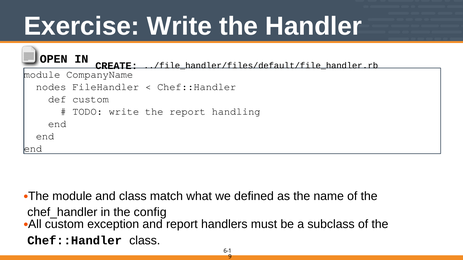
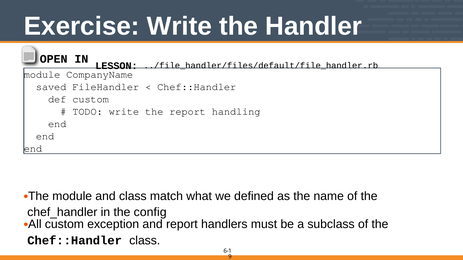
CREATE: CREATE -> LESSON (116, 66)
nodes: nodes -> saved (51, 87)
